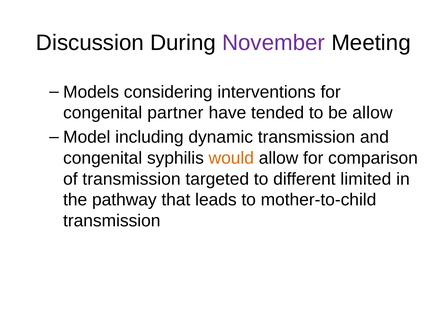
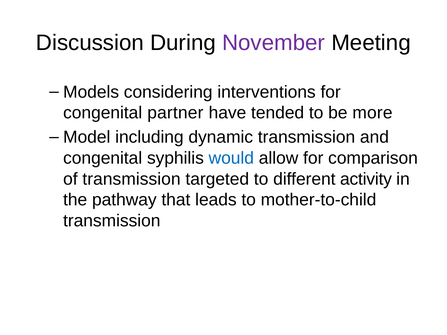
be allow: allow -> more (372, 113)
would colour: orange -> blue (231, 158)
limited: limited -> activity (366, 179)
